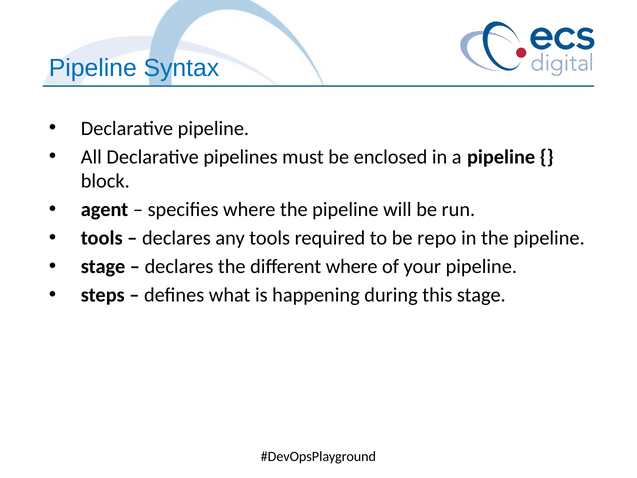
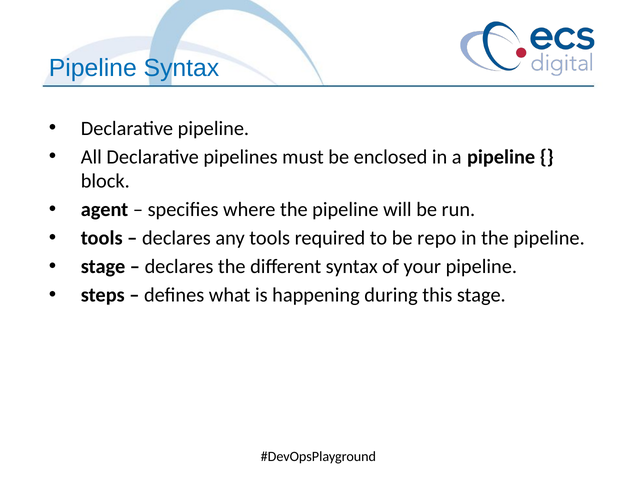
different where: where -> syntax (352, 267)
